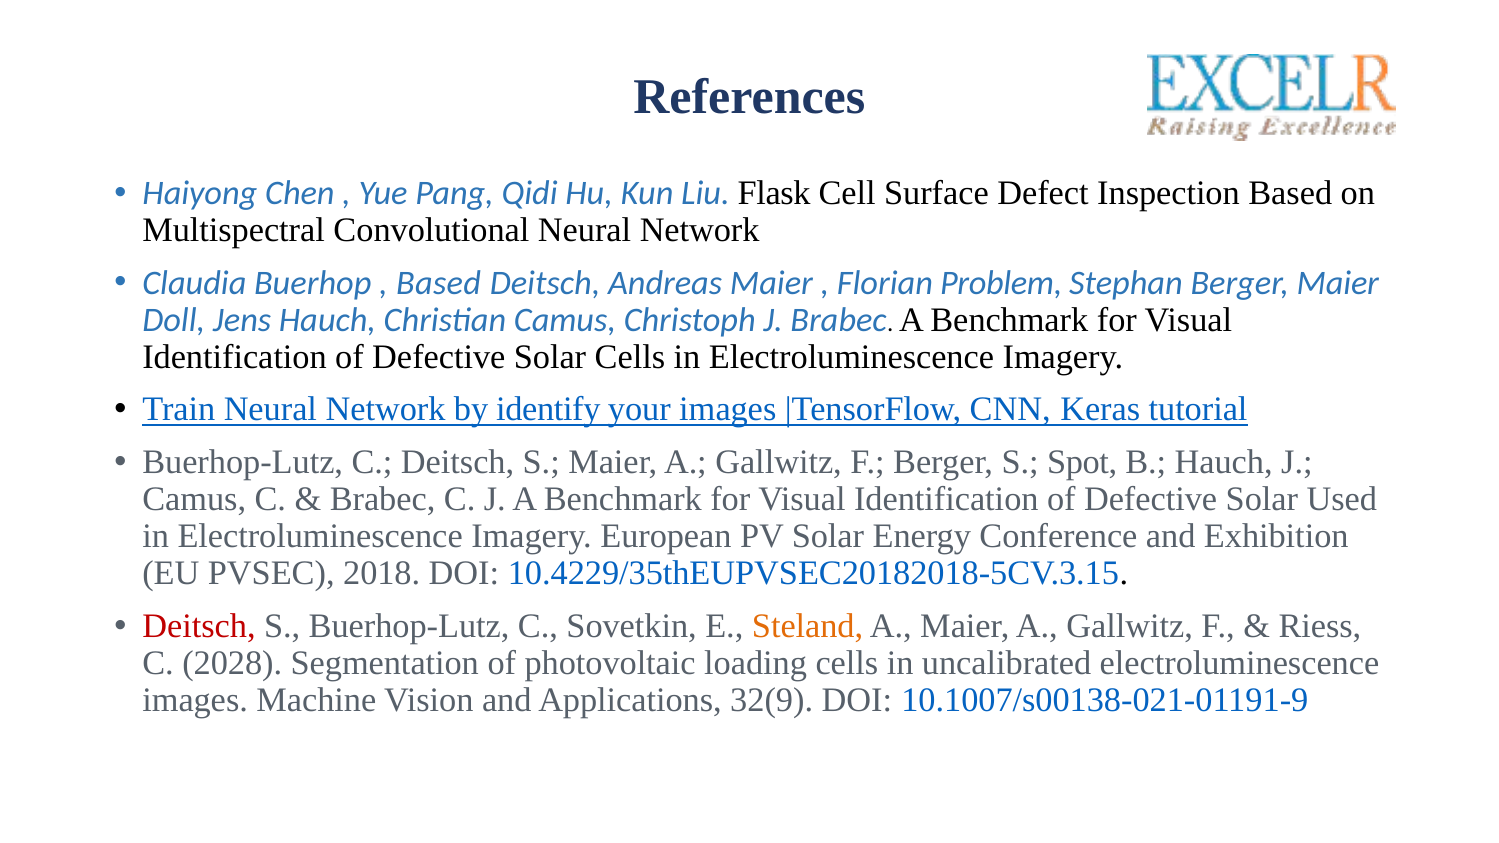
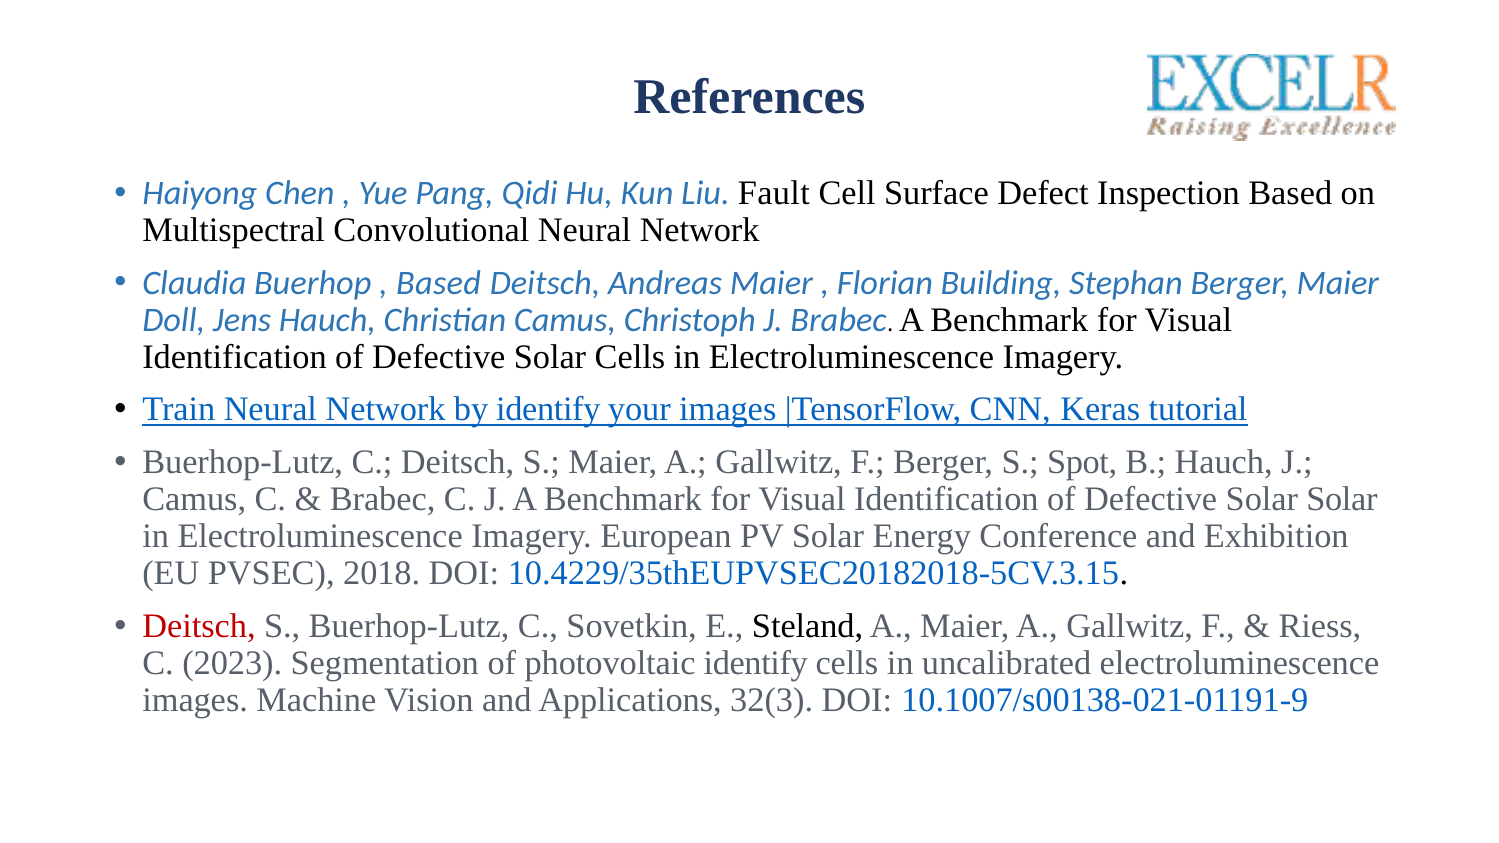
Flask: Flask -> Fault (774, 193)
Problem: Problem -> Building (1001, 283)
Solar Used: Used -> Solar (1342, 499)
Steland colour: orange -> black (808, 626)
2028: 2028 -> 2023 (232, 663)
photovoltaic loading: loading -> identify (756, 663)
32(9: 32(9 -> 32(3 (772, 700)
